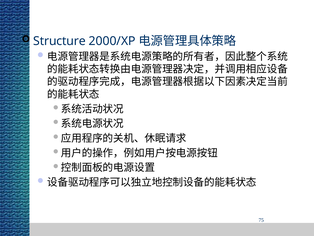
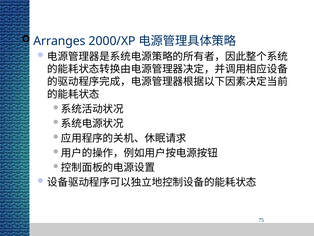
Structure: Structure -> Arranges (59, 41)
